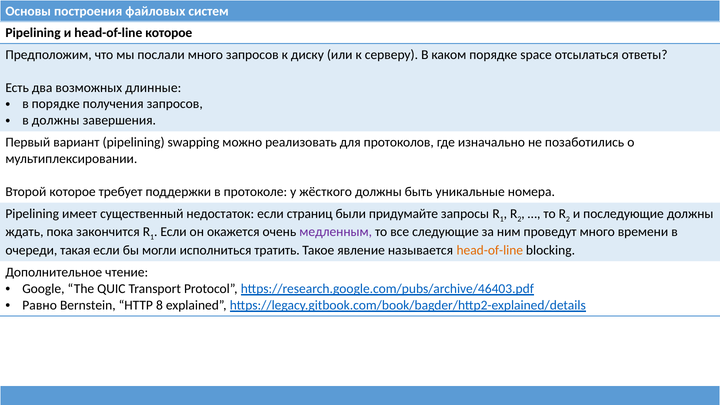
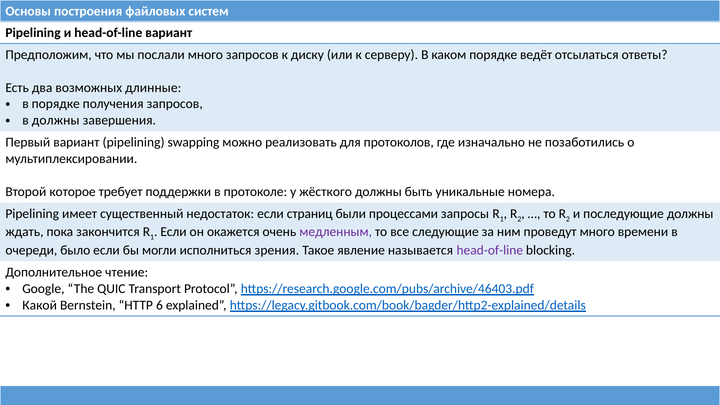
head-of-line которое: которое -> вариант (169, 33)
space: space -> ведёт (536, 55)
придумайте: придумайте -> процессами (403, 214)
такая: такая -> было (75, 250)
тратить: тратить -> зрения (277, 250)
head-of-line colour: orange -> purple (490, 250)
Равно: Равно -> Какой (40, 305)
8: 8 -> 6 (159, 305)
